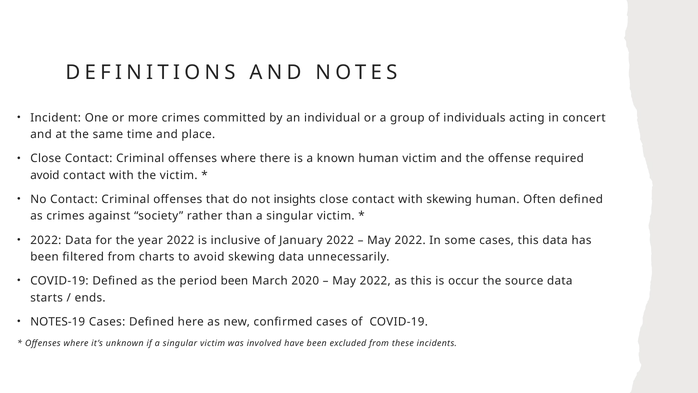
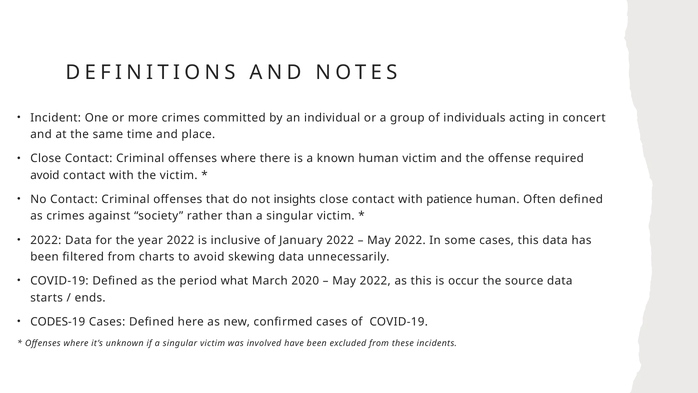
with skewing: skewing -> patience (449, 199)
period been: been -> what (234, 281)
NOTES-19: NOTES-19 -> CODES-19 (58, 321)
